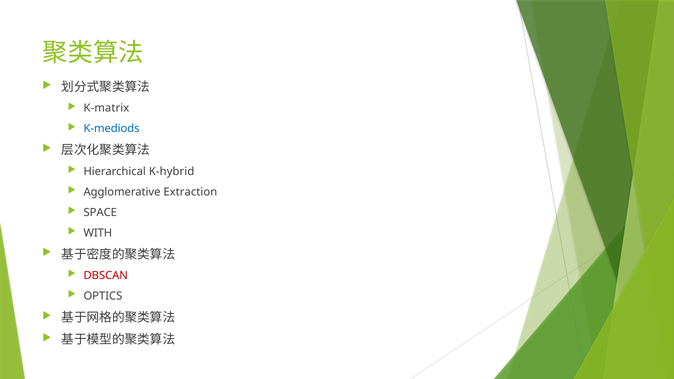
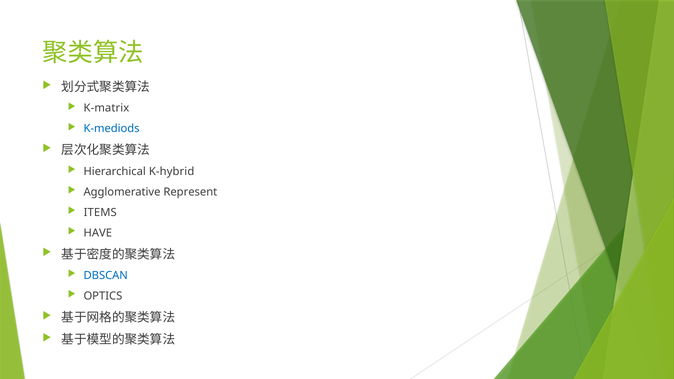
Extraction: Extraction -> Represent (190, 192)
SPACE: SPACE -> ITEMS (100, 212)
WITH: WITH -> HAVE (98, 233)
DBSCAN colour: red -> blue (106, 276)
